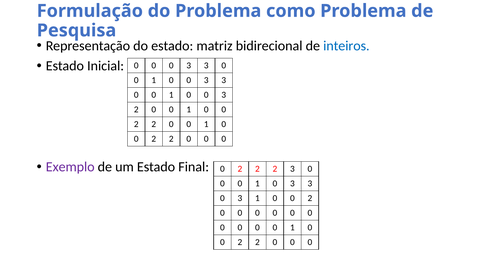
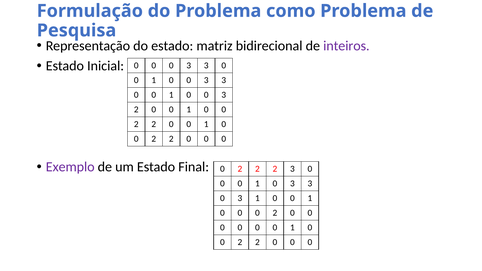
inteiros colour: blue -> purple (346, 46)
2: 2 -> 1 (310, 198)
0: 0 -> 2 (275, 213)
